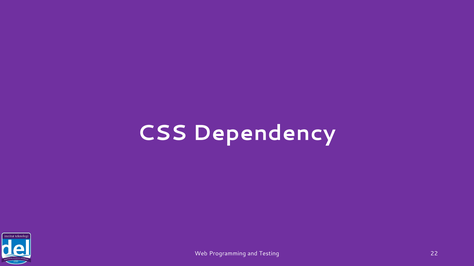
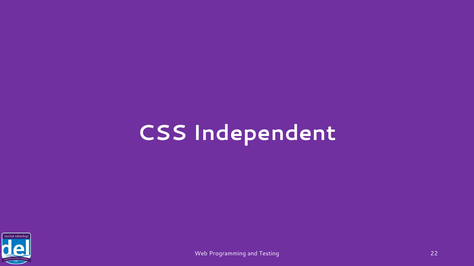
Dependency: Dependency -> Independent (265, 133)
